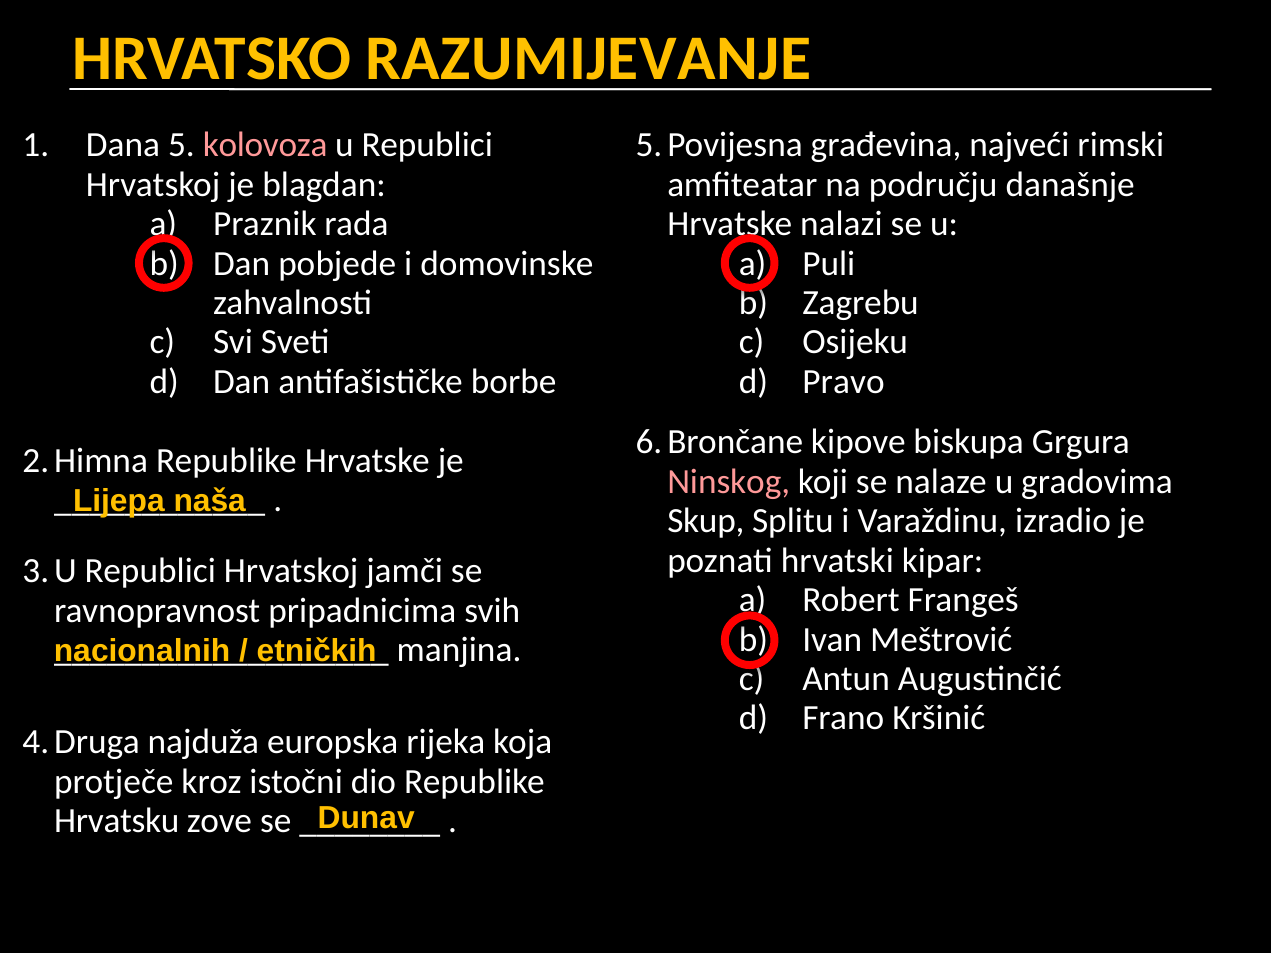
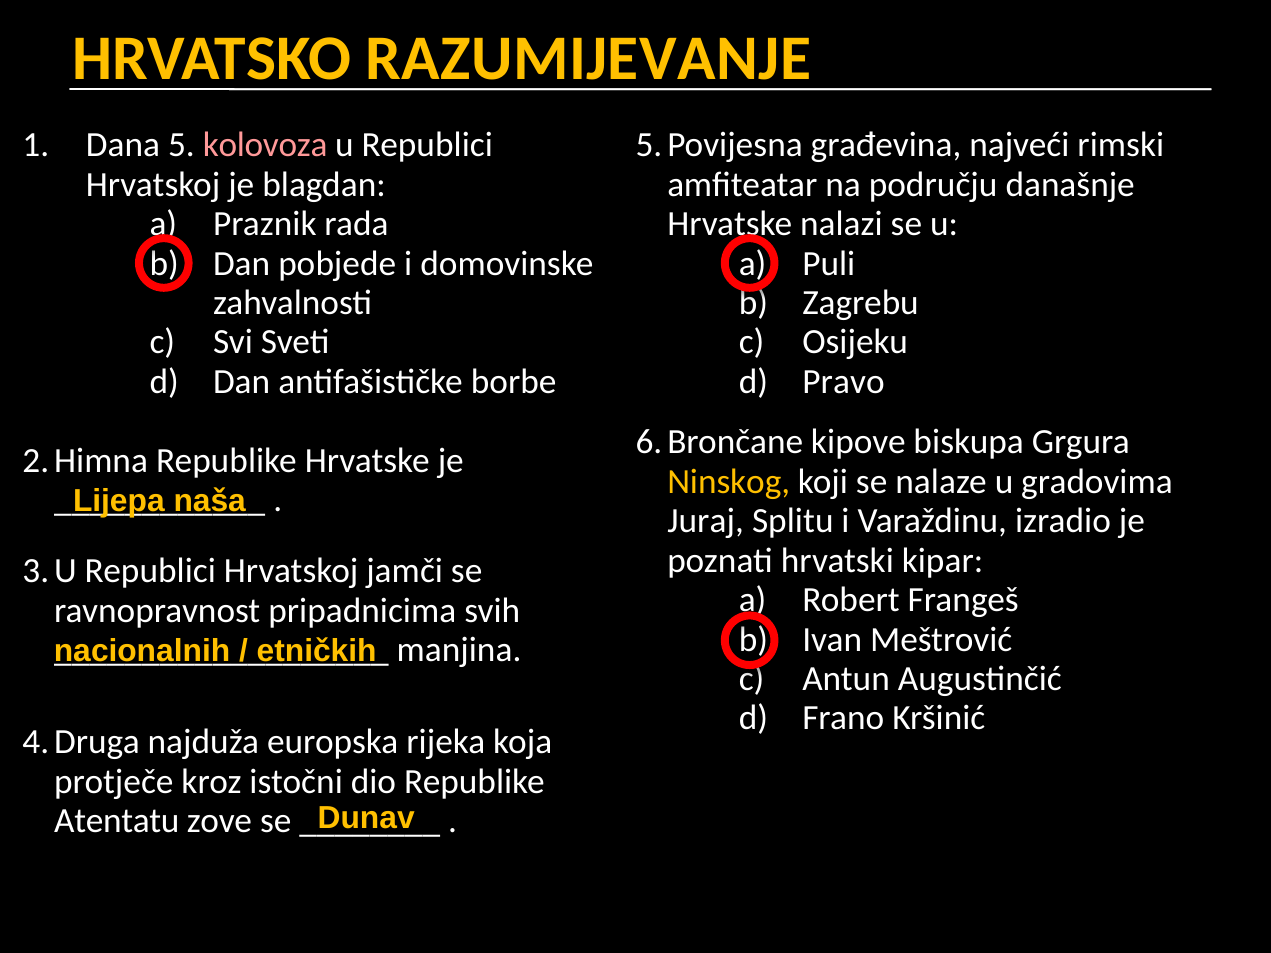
Ninskog colour: pink -> yellow (729, 482)
Skup: Skup -> Juraj (706, 521)
Hrvatsku: Hrvatsku -> Atentatu (117, 821)
